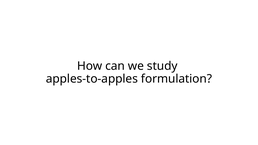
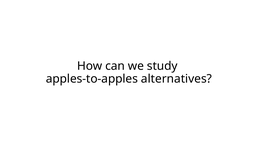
formulation: formulation -> alternatives (176, 79)
